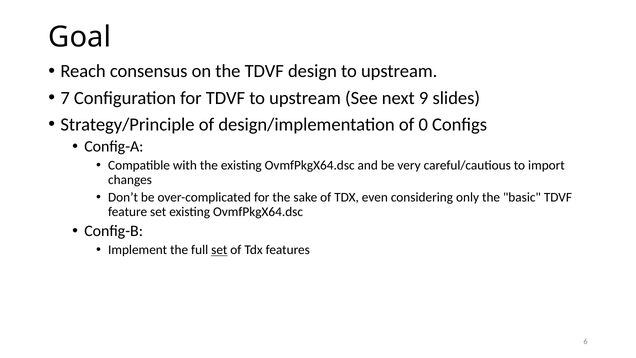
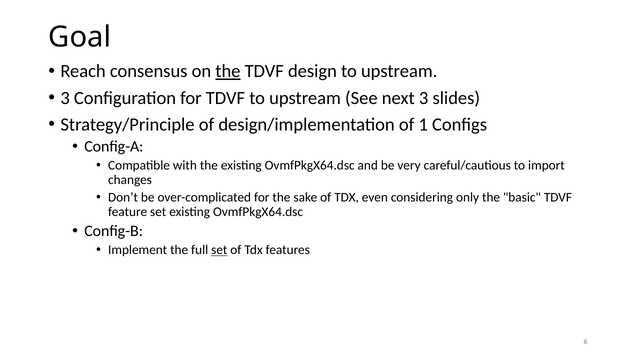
the underline: none -> present (228, 71)
7: 7 -> 3 (65, 98)
next 9: 9 -> 3 (424, 98)
0: 0 -> 1 (423, 124)
